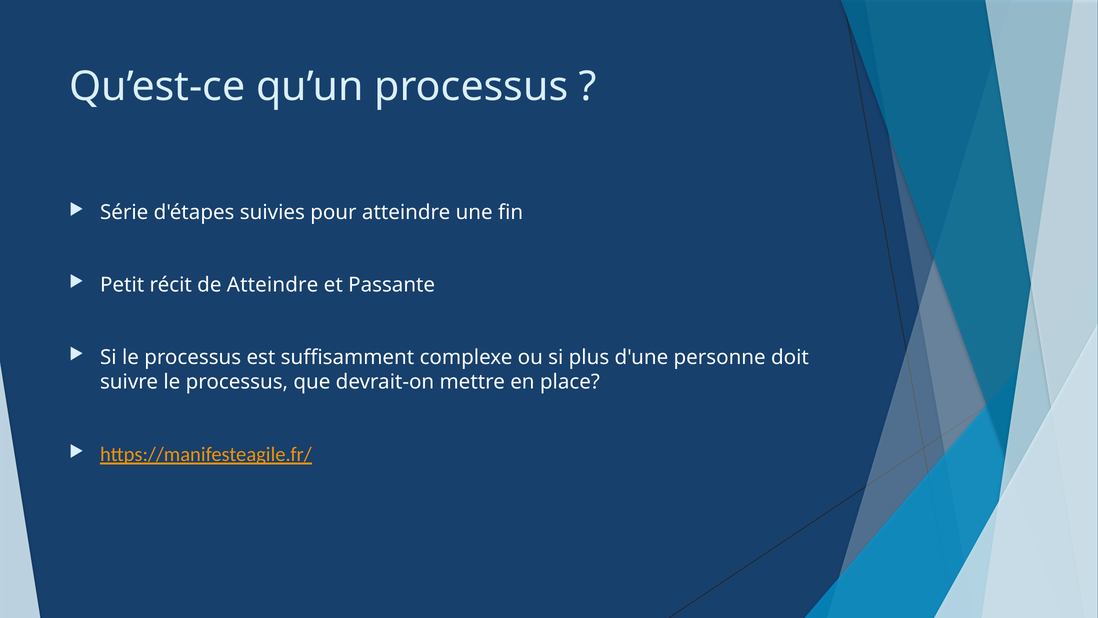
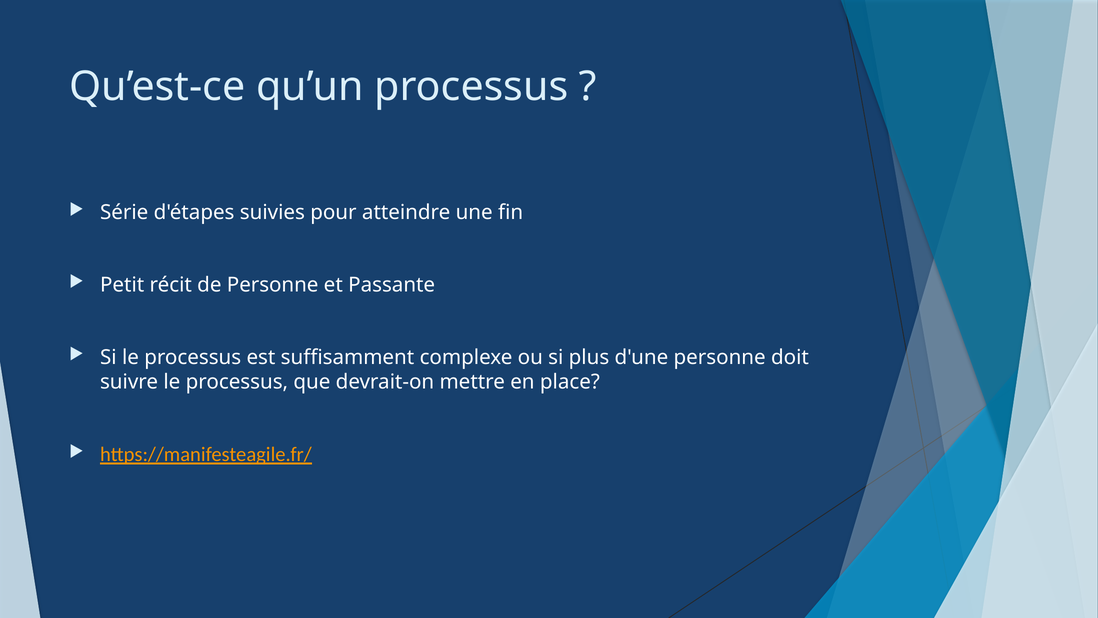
de Atteindre: Atteindre -> Personne (273, 285)
